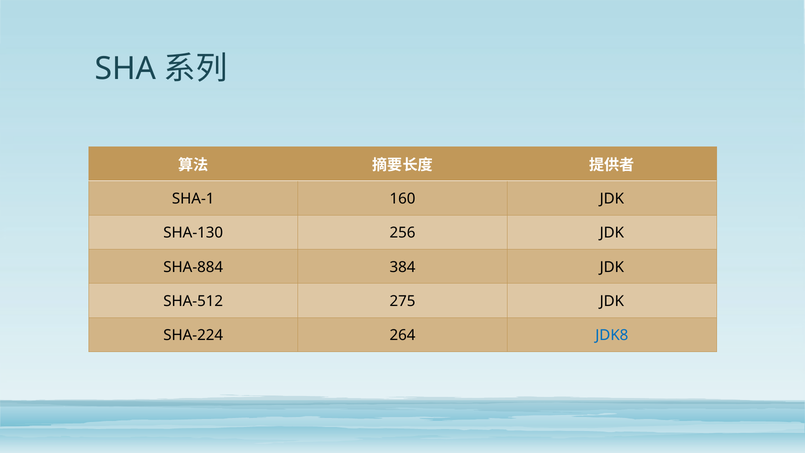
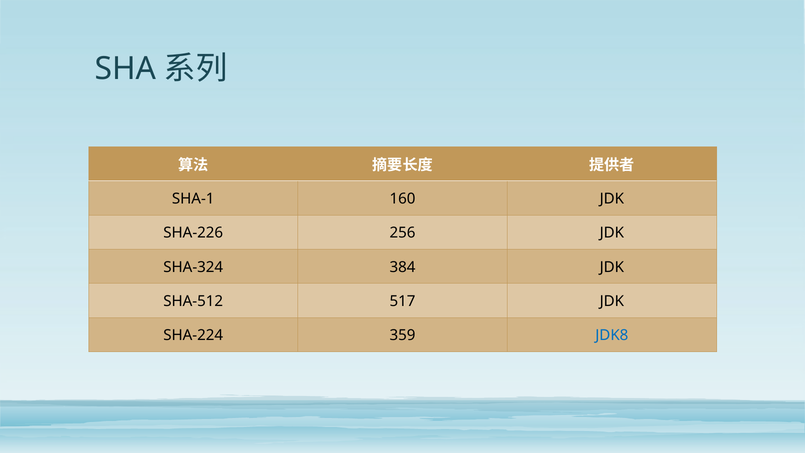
SHA-130: SHA-130 -> SHA-226 (193, 233)
SHA-884: SHA-884 -> SHA-324 (193, 267)
275: 275 -> 517 (403, 301)
264: 264 -> 359 (403, 335)
